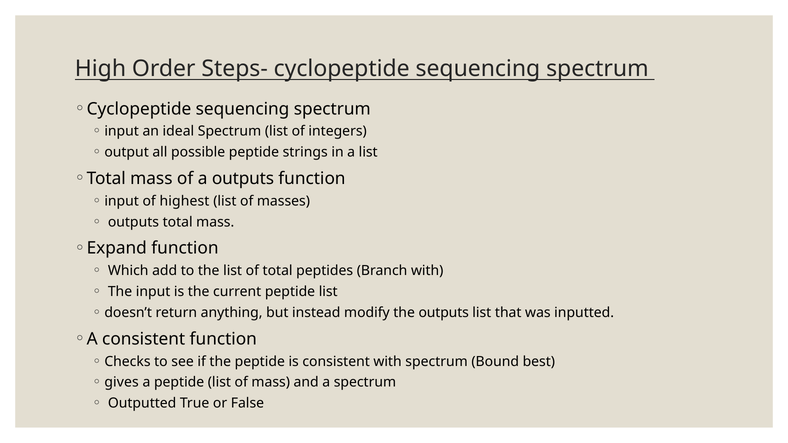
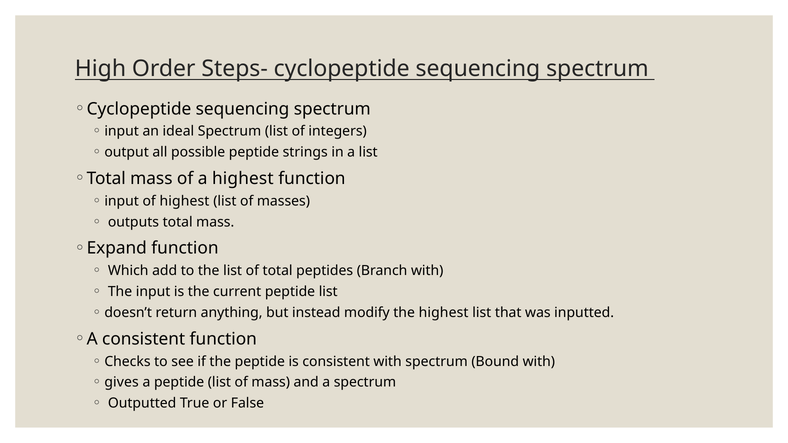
a outputs: outputs -> highest (243, 179)
the outputs: outputs -> highest (444, 313)
Bound best: best -> with (539, 362)
